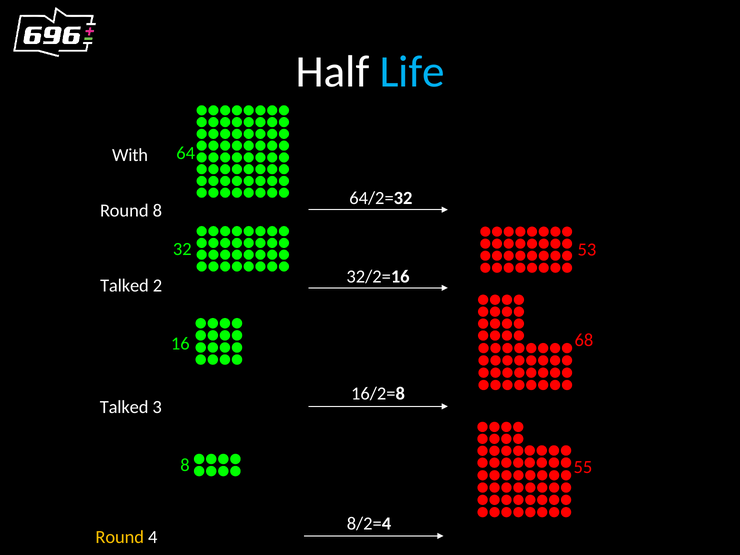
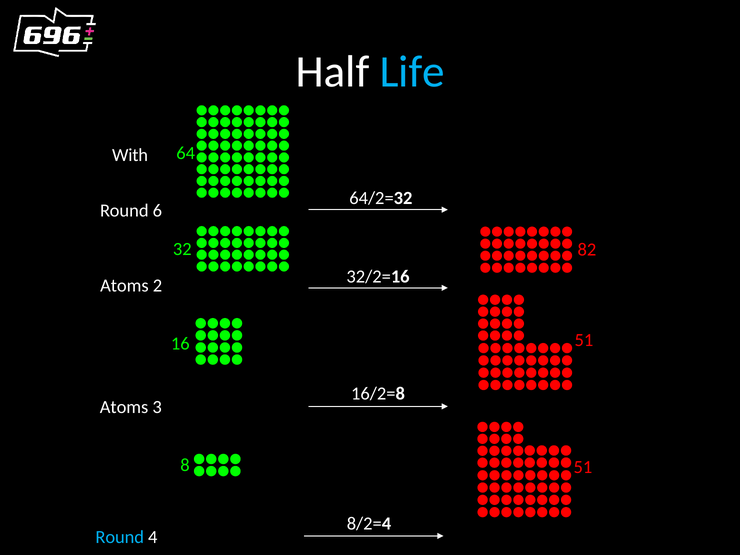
Round 8: 8 -> 6 (157, 211)
53: 53 -> 82 (587, 250)
Talked: Talked -> Atoms (124, 286)
16 68: 68 -> 51 (584, 340)
Talked: Talked -> Atoms (124, 407)
8 55: 55 -> 51 (583, 467)
Round colour: yellow -> light blue (120, 537)
